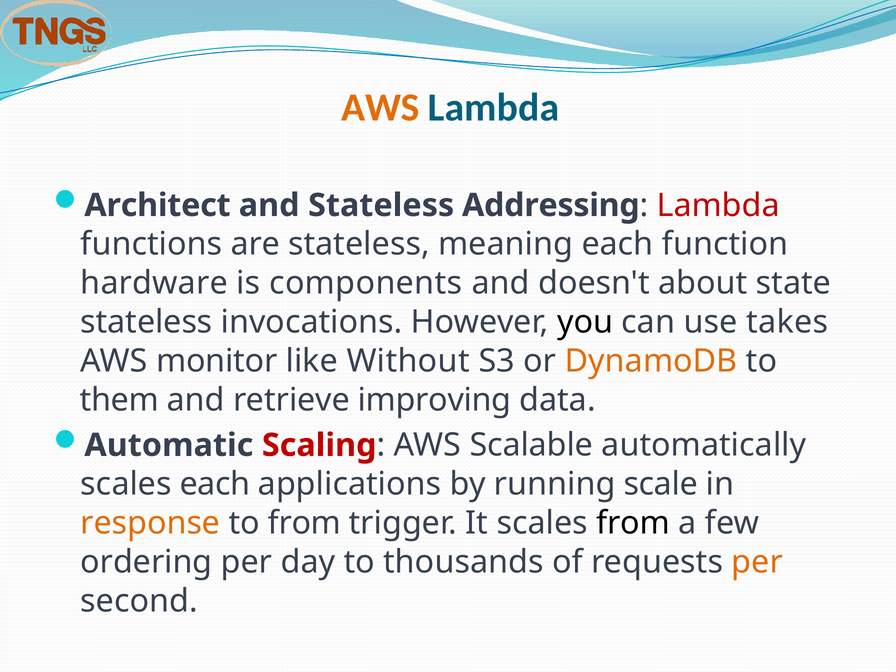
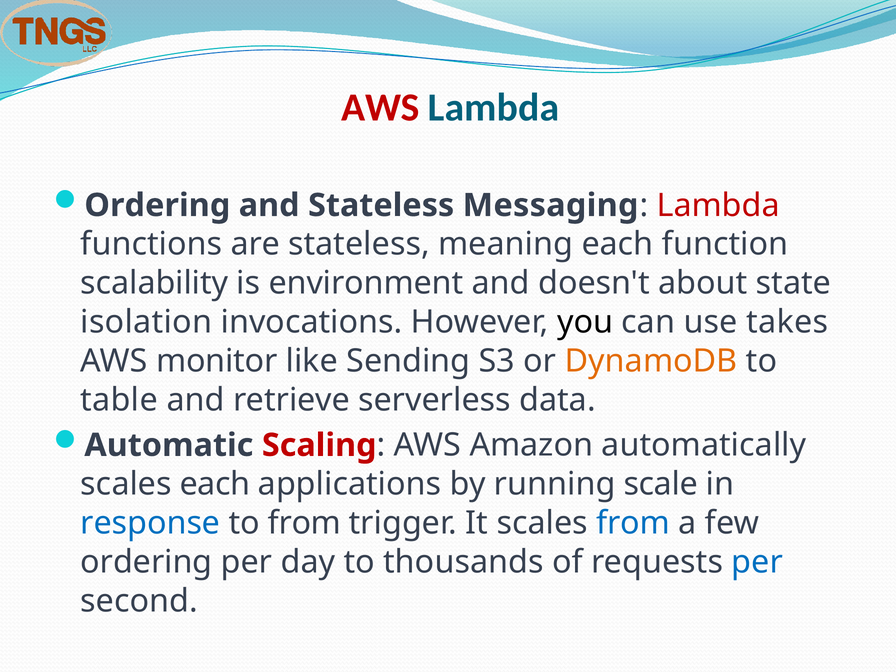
AWS colour: orange -> red (380, 108)
Architect: Architect -> Ordering (157, 205)
Addressing: Addressing -> Messaging (551, 205)
hardware: hardware -> scalability (154, 283)
components: components -> environment (366, 283)
stateless: stateless -> isolation (146, 322)
Without: Without -> Sending (408, 361)
them: them -> table (119, 400)
improving: improving -> serverless (434, 400)
Scalable: Scalable -> Amazon (531, 445)
response colour: orange -> blue (150, 523)
from colour: black -> blue (633, 523)
per colour: orange -> blue (757, 562)
